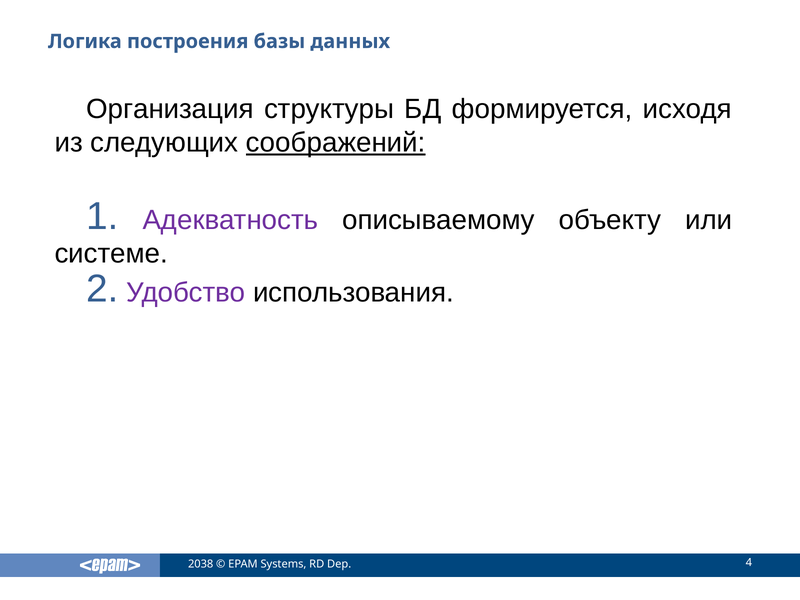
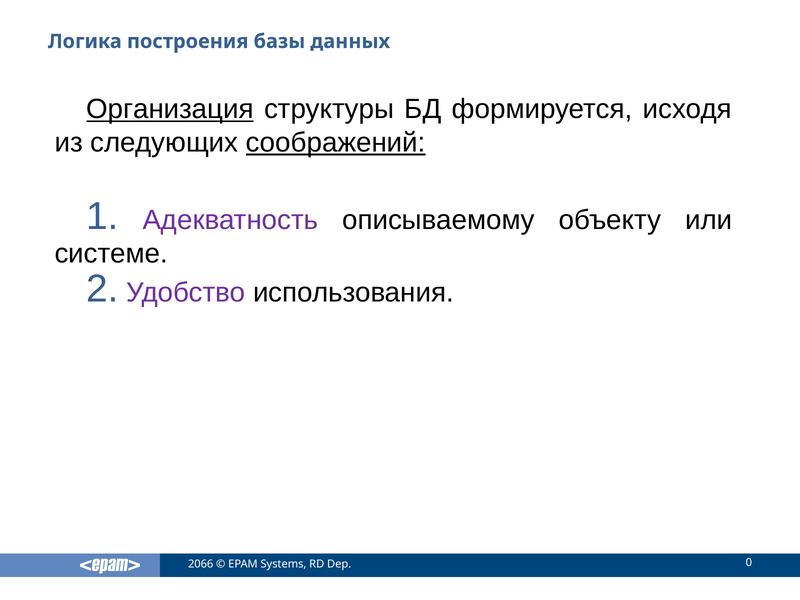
Организация underline: none -> present (170, 109)
2038: 2038 -> 2066 (201, 564)
4: 4 -> 0 (749, 563)
